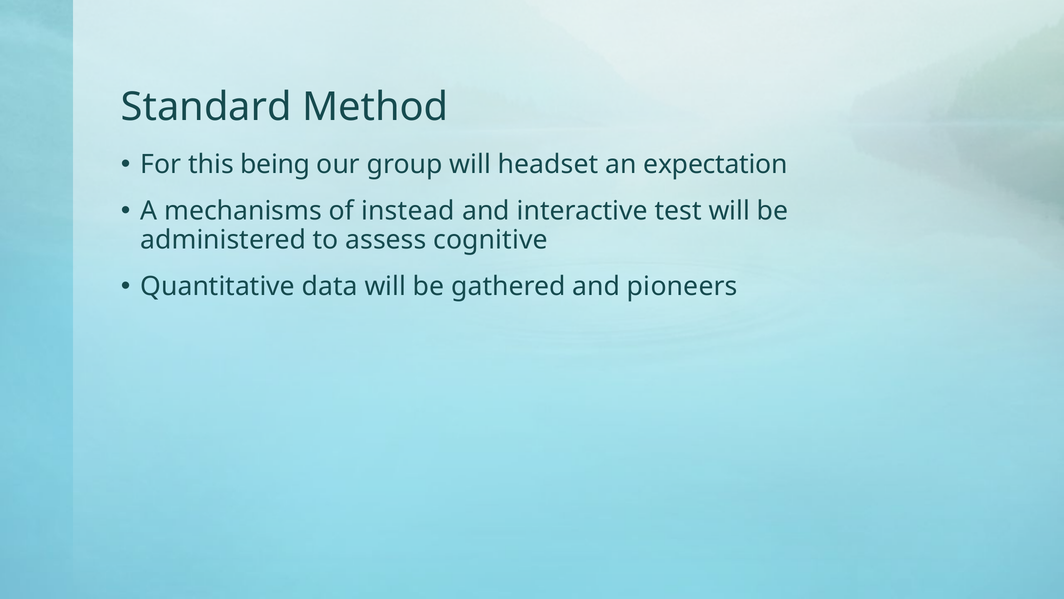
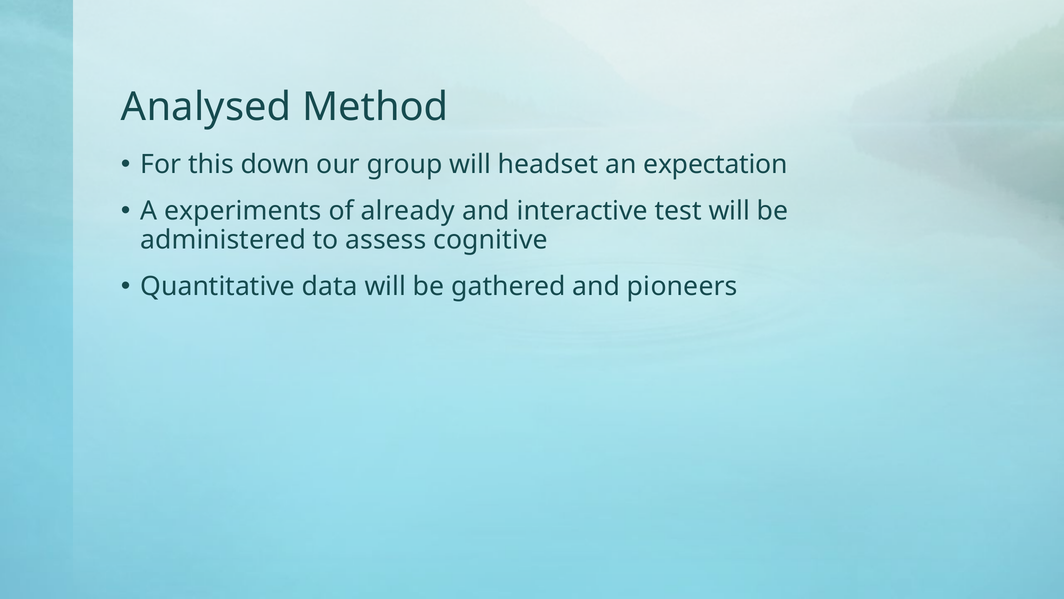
Standard: Standard -> Analysed (206, 107)
being: being -> down (275, 165)
mechanisms: mechanisms -> experiments (243, 211)
instead: instead -> already (408, 211)
